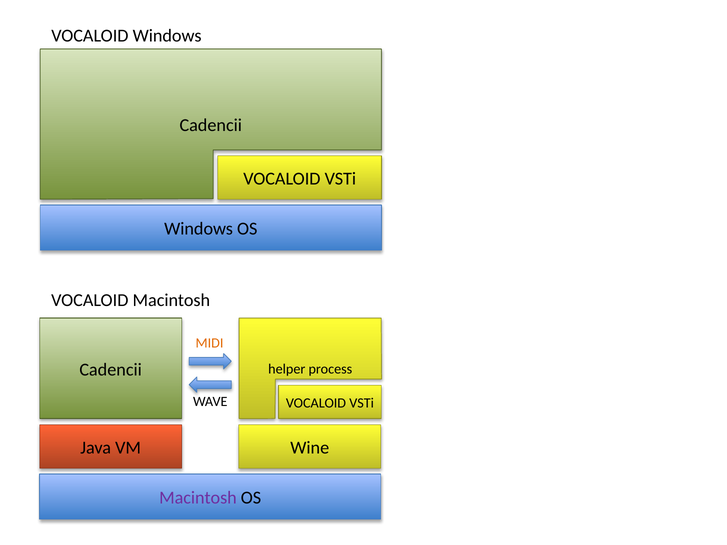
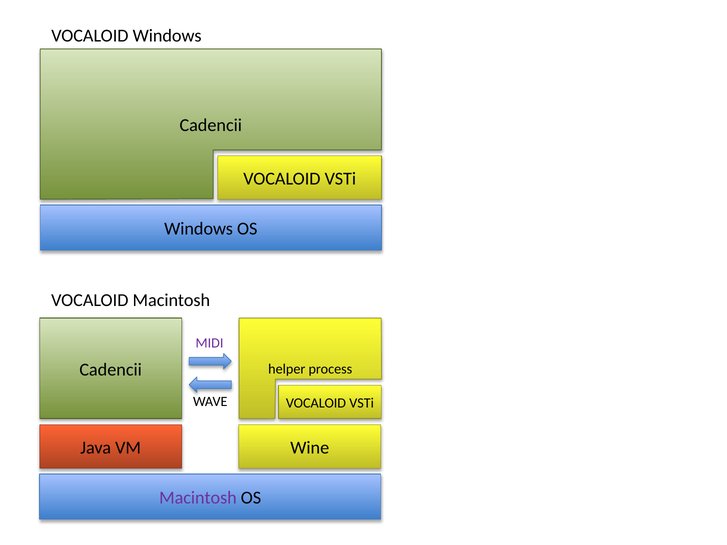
MIDI colour: orange -> purple (210, 343)
